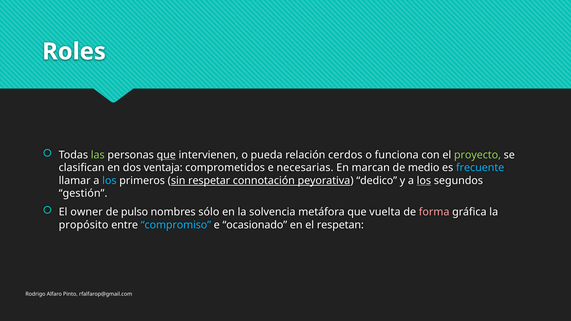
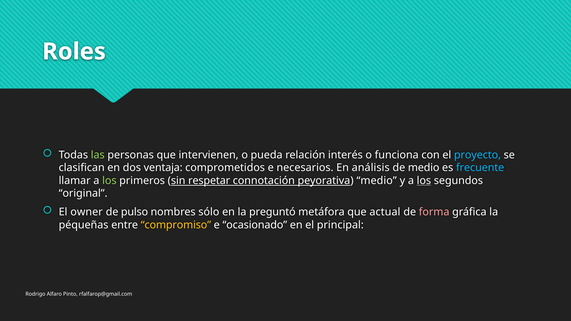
que underline: present -> none (166, 155)
cerdos: cerdos -> interés (345, 155)
proyecto colour: light green -> light blue (477, 155)
necesarias: necesarias -> necesarios (305, 168)
marcan: marcan -> análisis (371, 168)
los colour: light blue -> light green (109, 181)
peyorativa dedico: dedico -> medio (377, 181)
gestión: gestión -> original (83, 194)
solvencia: solvencia -> preguntó (272, 212)
vuelta: vuelta -> actual (385, 212)
propósito: propósito -> péqueñas (84, 225)
compromiso colour: light blue -> yellow (176, 225)
respetan: respetan -> principal (340, 225)
